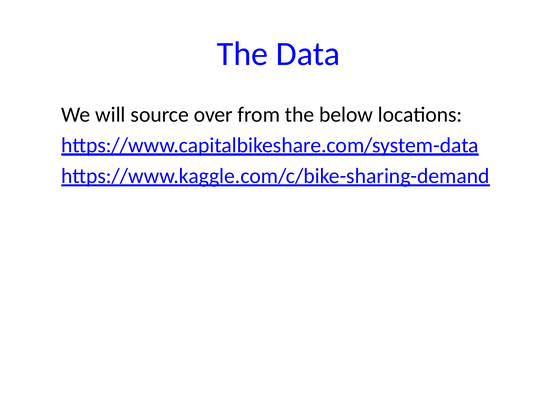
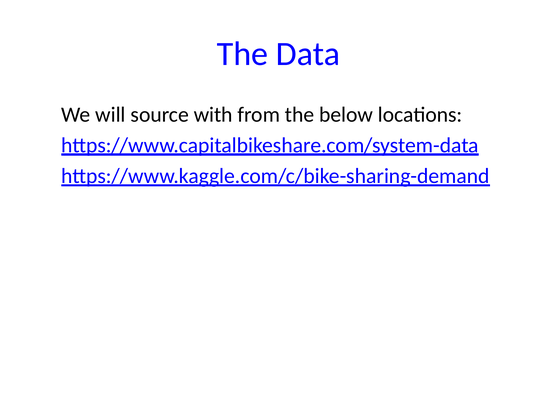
over: over -> with (213, 115)
